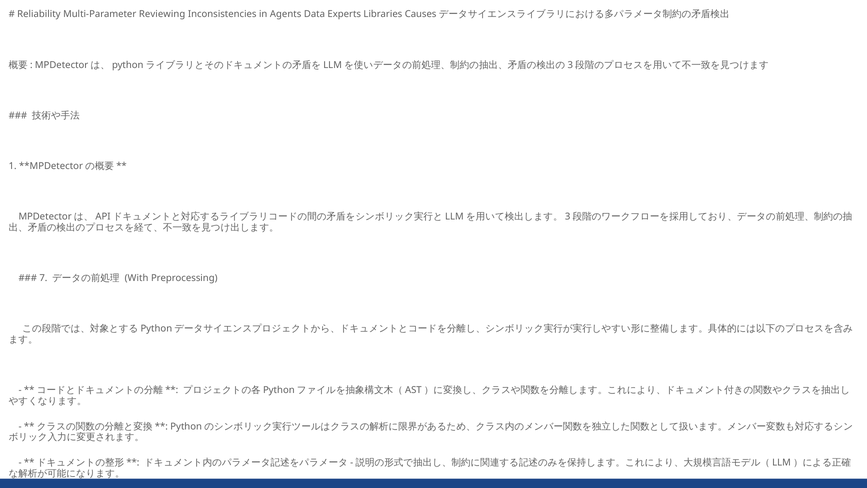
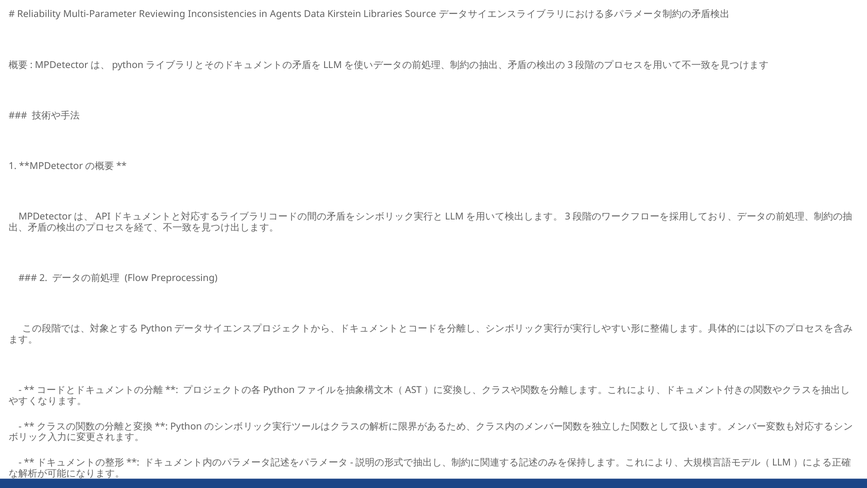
Experts: Experts -> Kirstein (344, 14)
Causes: Causes -> Source (421, 14)
7: 7 -> 2 (43, 278)
With: With -> Flow (137, 278)
